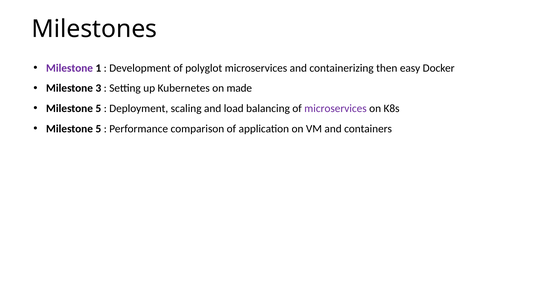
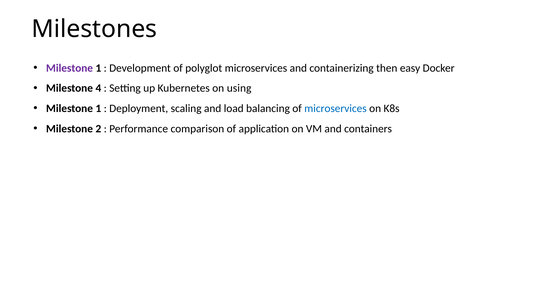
3: 3 -> 4 (98, 88)
made: made -> using (239, 88)
5: 5 -> 1 (98, 109)
microservices colour: purple -> blue (336, 109)
5: 5 -> 2 (98, 129)
